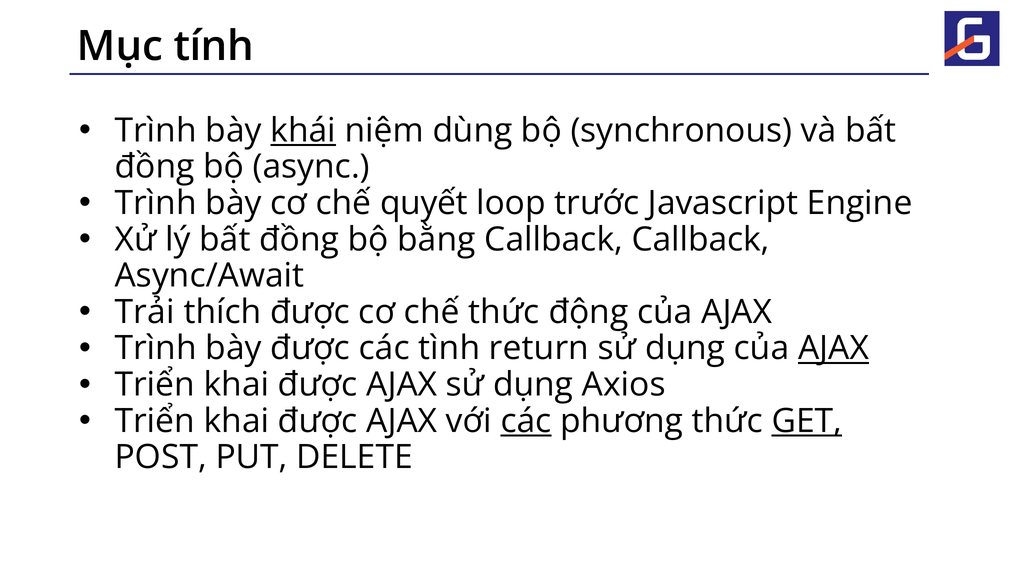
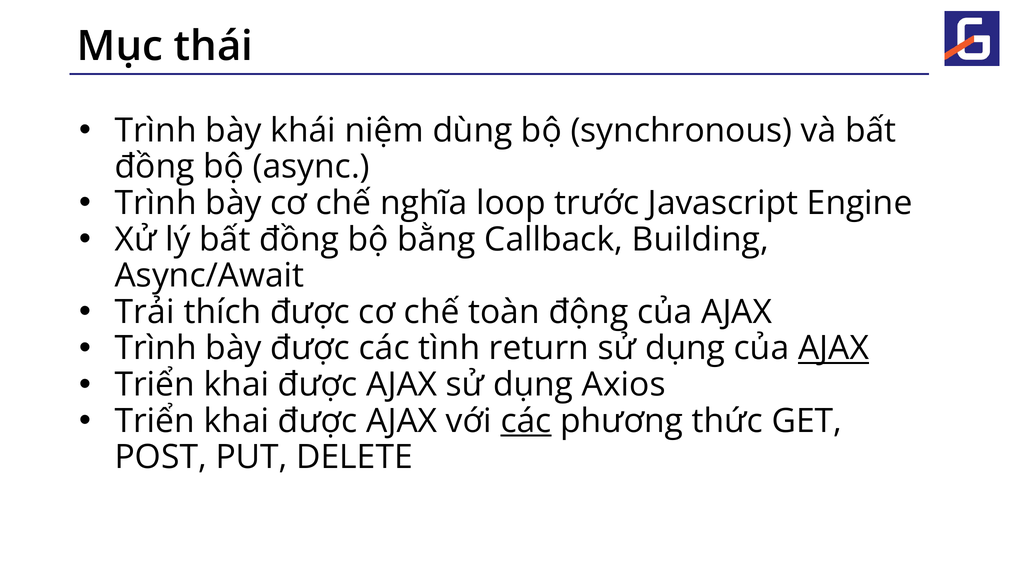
tính: tính -> thái (214, 47)
khái underline: present -> none (303, 131)
quyết: quyết -> nghĩa (424, 203)
Callback Callback: Callback -> Building (700, 240)
chế thức: thức -> toàn (504, 312)
GET underline: present -> none (807, 421)
